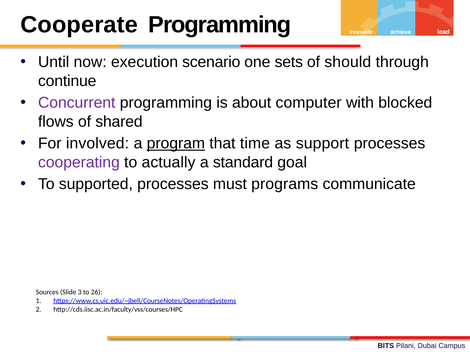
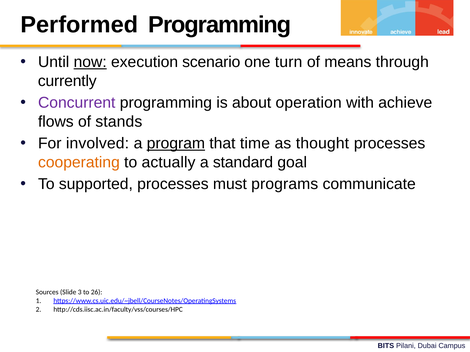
Cooperate: Cooperate -> Performed (79, 25)
now underline: none -> present (90, 62)
sets: sets -> turn (289, 62)
should: should -> means (348, 62)
continue: continue -> currently (67, 81)
computer: computer -> operation (309, 103)
blocked: blocked -> achieve (405, 103)
shared: shared -> stands (119, 122)
support: support -> thought (322, 144)
cooperating colour: purple -> orange (79, 162)
